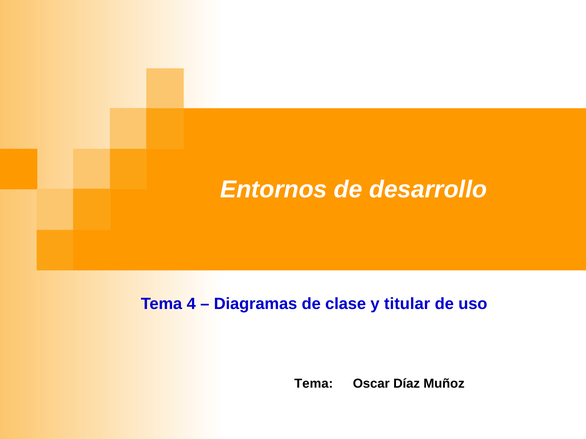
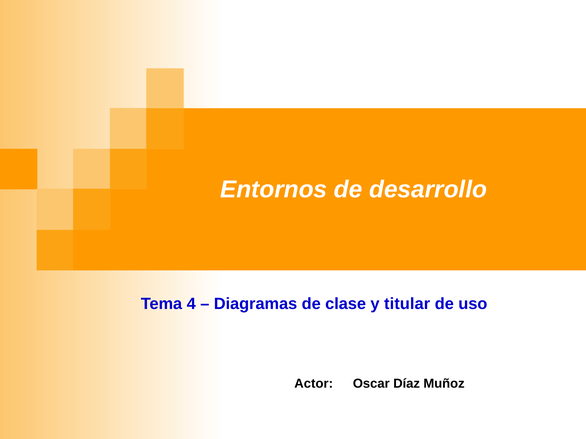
Tema: Tema -> Actor (314, 384)
